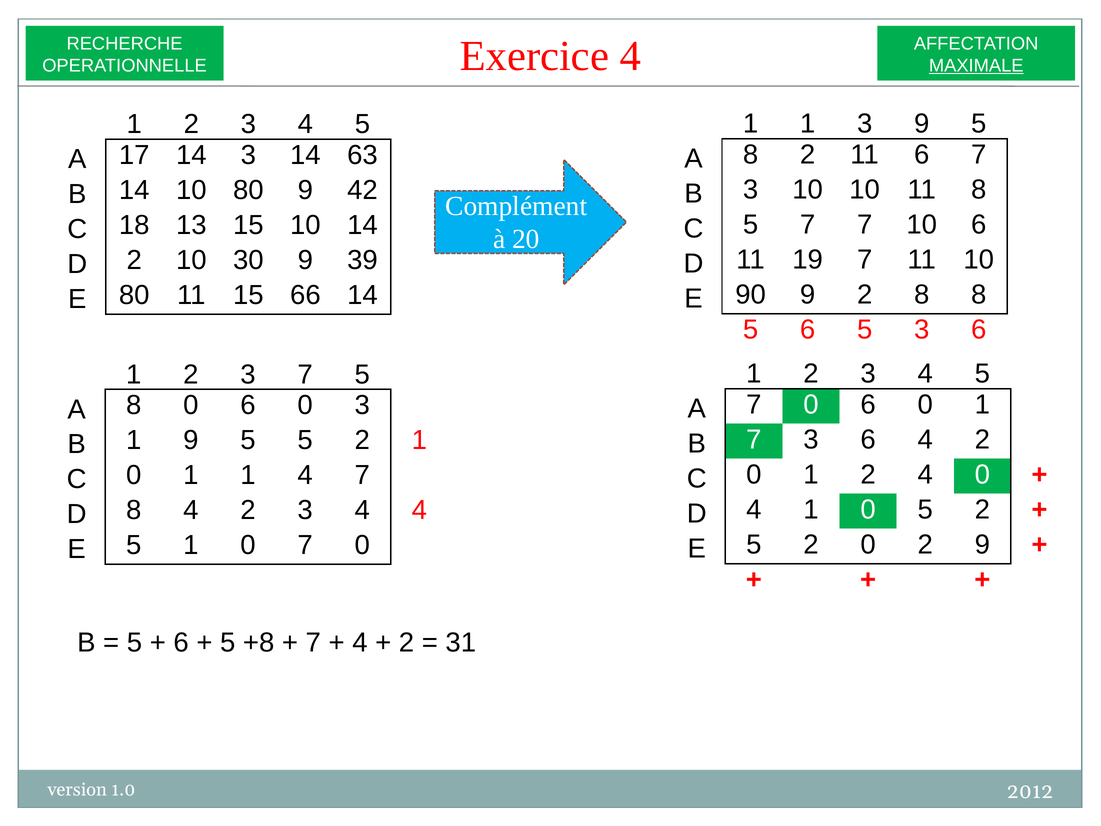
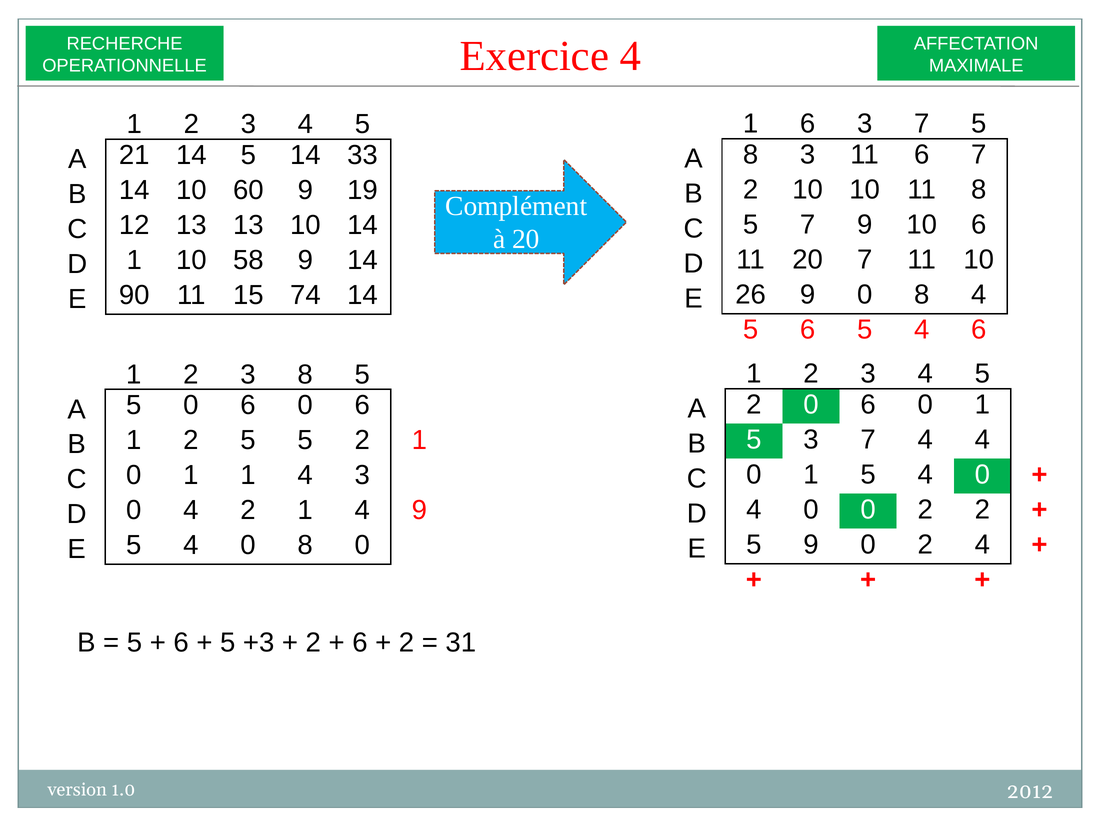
MAXIMALE underline: present -> none (976, 65)
1: 1 -> 6 (808, 124)
9: 9 -> 7 (922, 124)
8 2: 2 -> 3 (808, 155)
17: 17 -> 21 (134, 155)
14 3: 3 -> 5 (248, 155)
63: 63 -> 33 (362, 155)
B 3: 3 -> 2 (751, 190)
10 80: 80 -> 60 (248, 190)
42: 42 -> 19 (362, 190)
7 7: 7 -> 9 (865, 225)
18: 18 -> 12 (134, 225)
13 15: 15 -> 13 (248, 225)
11 19: 19 -> 20 (808, 259)
D 2: 2 -> 1 (134, 260)
30: 30 -> 58 (248, 260)
9 39: 39 -> 14 (362, 260)
90: 90 -> 26 (751, 294)
2: 2 -> 0 (865, 294)
8 8: 8 -> 4 (979, 294)
E 80: 80 -> 90 (134, 295)
66: 66 -> 74 (305, 295)
6 5 3: 3 -> 4 (922, 329)
3 7: 7 -> 8 (305, 374)
A 7: 7 -> 2 (754, 404)
8: 8 -> 5 (134, 405)
6 0 3: 3 -> 6 (362, 405)
B 7: 7 -> 5 (754, 439)
6: 6 -> 7 (868, 439)
2: 2 -> 4 (982, 439)
B 1 9: 9 -> 2 (191, 440)
C 0 1 2: 2 -> 5 (868, 474)
4 7: 7 -> 3 (362, 475)
D 4 1: 1 -> 0 (811, 509)
5: 5 -> 2 (925, 509)
D 8: 8 -> 0 (134, 510)
4 2 3: 3 -> 1 (305, 510)
4 4: 4 -> 9 (419, 510)
E 5 2: 2 -> 9 (811, 544)
2 9: 9 -> 4 (982, 544)
E 5 1: 1 -> 4 (191, 545)
7: 7 -> 8 (305, 545)
+8: +8 -> +3 (259, 643)
7: 7 -> 2 (313, 643)
4: 4 -> 6 (360, 643)
